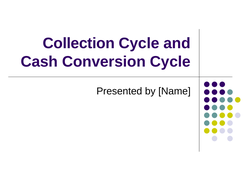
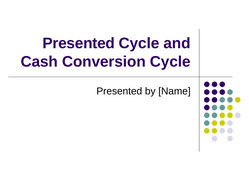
Collection: Collection -> Presented (79, 43)
